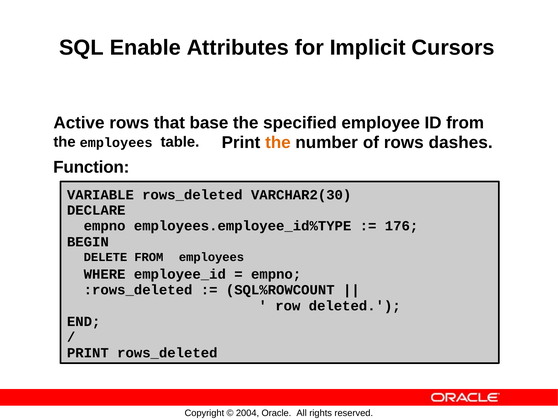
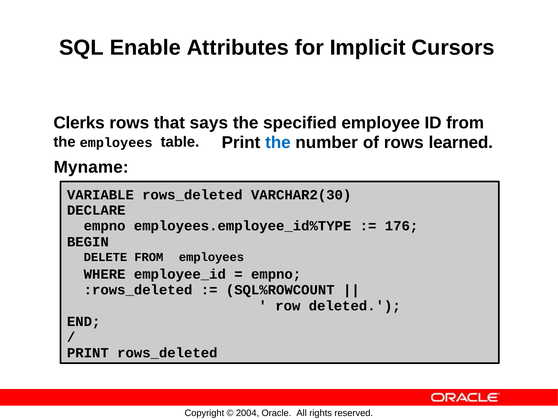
Active: Active -> Clerks (79, 123)
base: base -> says (209, 123)
the colour: orange -> blue (278, 142)
dashes: dashes -> learned (461, 142)
Function: Function -> Myname (91, 167)
